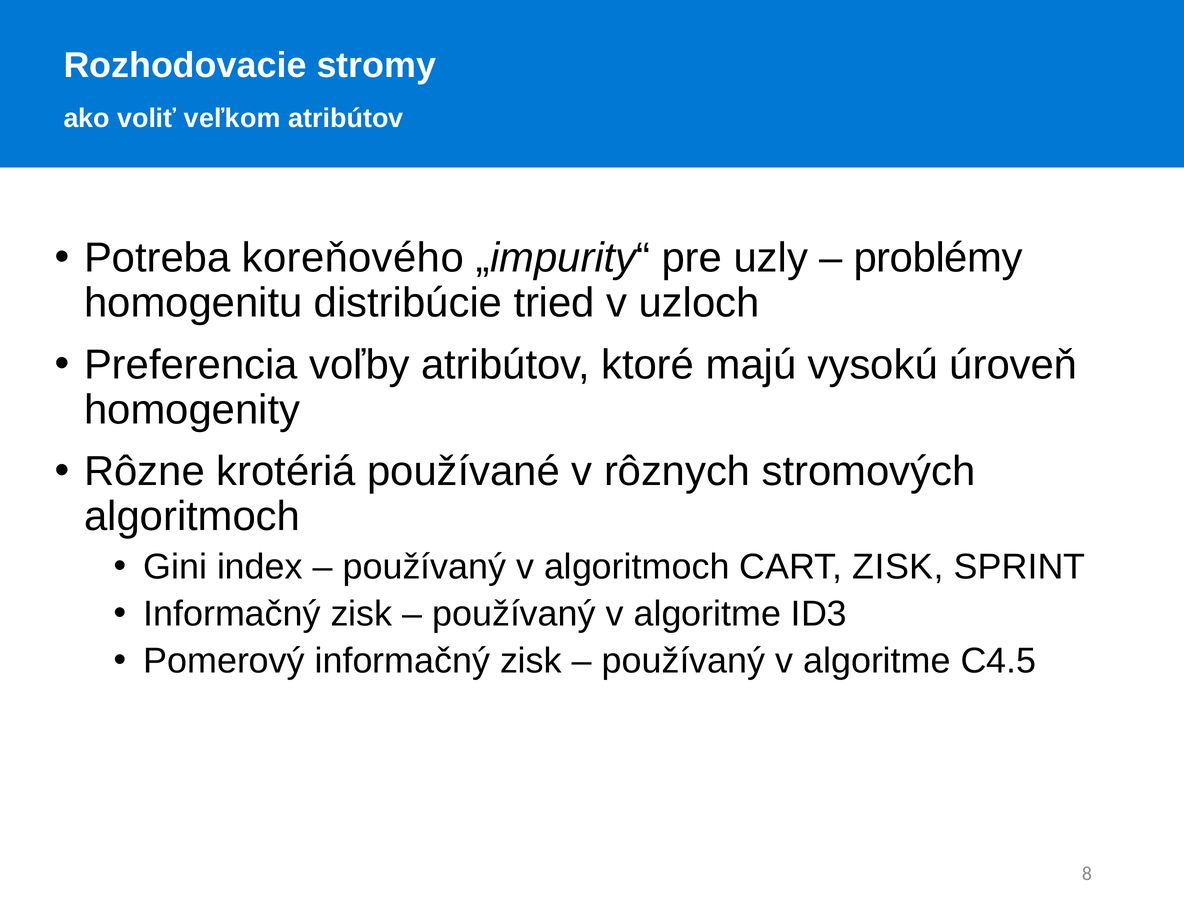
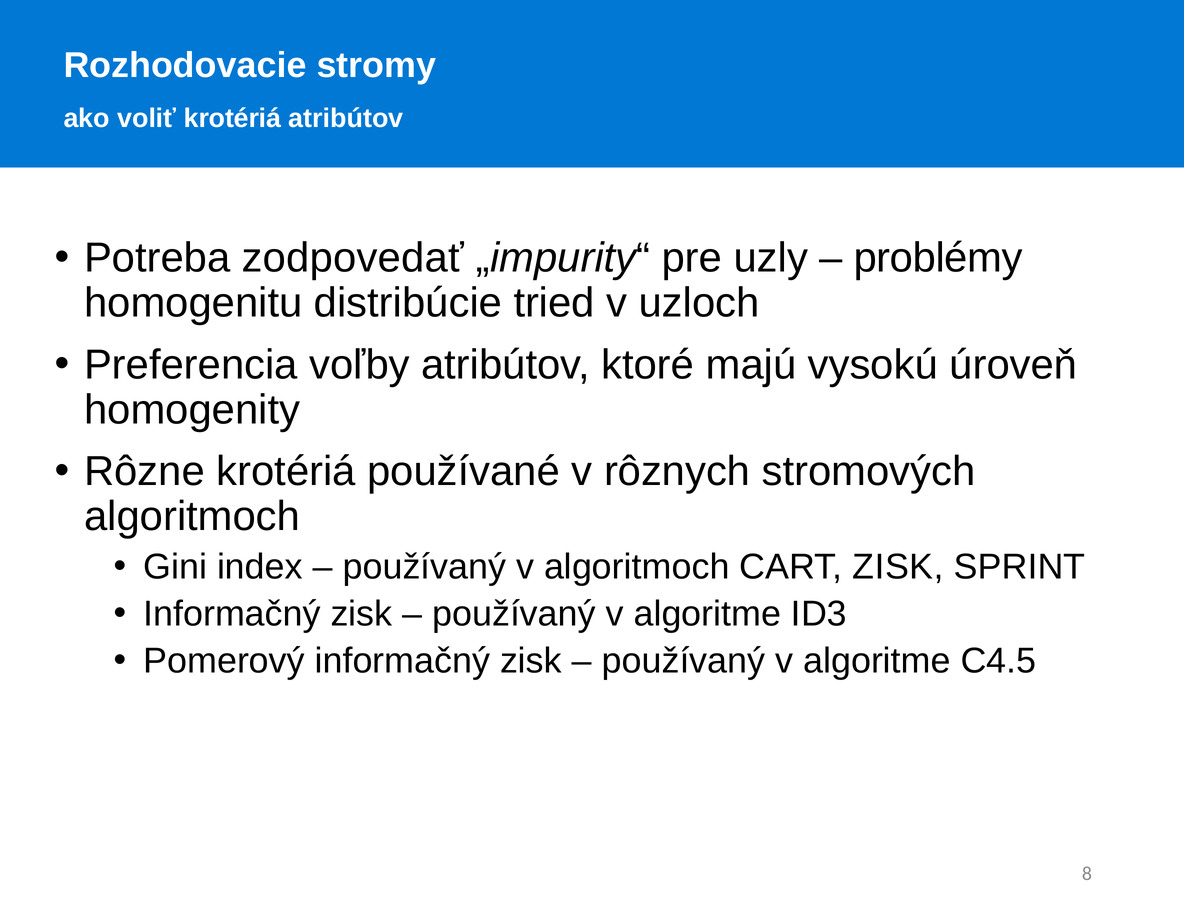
voliť veľkom: veľkom -> krotériá (233, 119)
koreňového: koreňového -> zodpovedať (353, 258)
